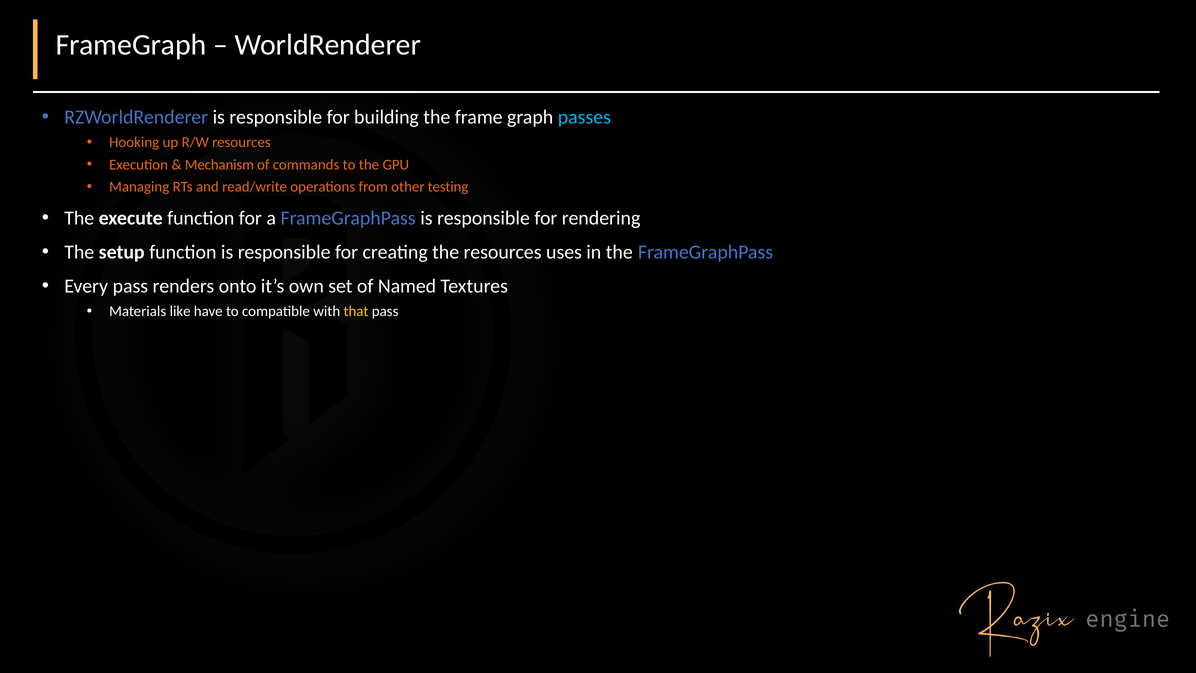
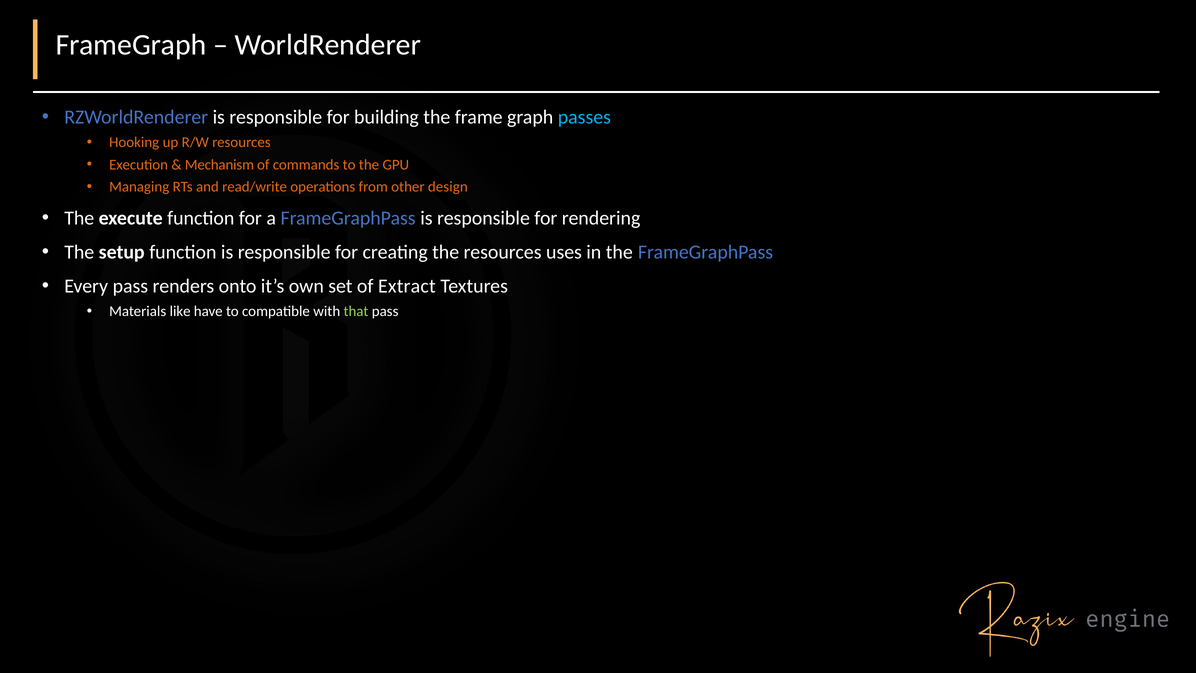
testing: testing -> design (448, 187)
Named: Named -> Extract (407, 286)
that colour: yellow -> light green (356, 311)
